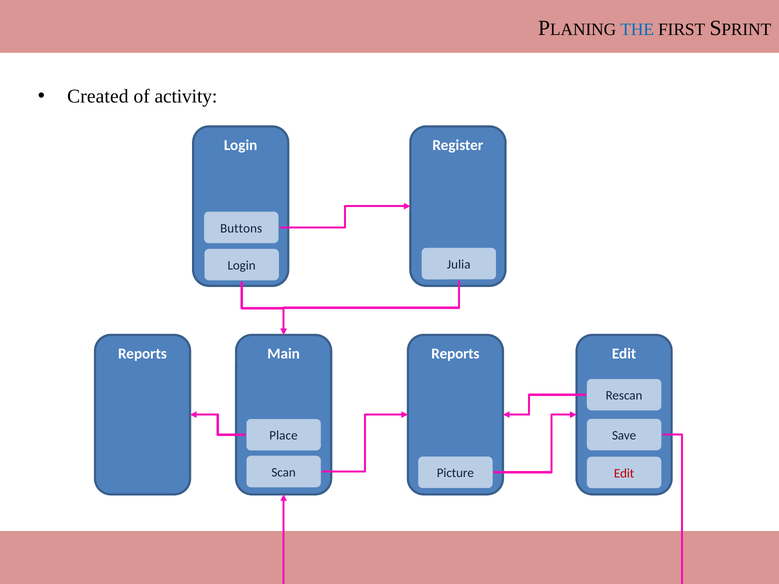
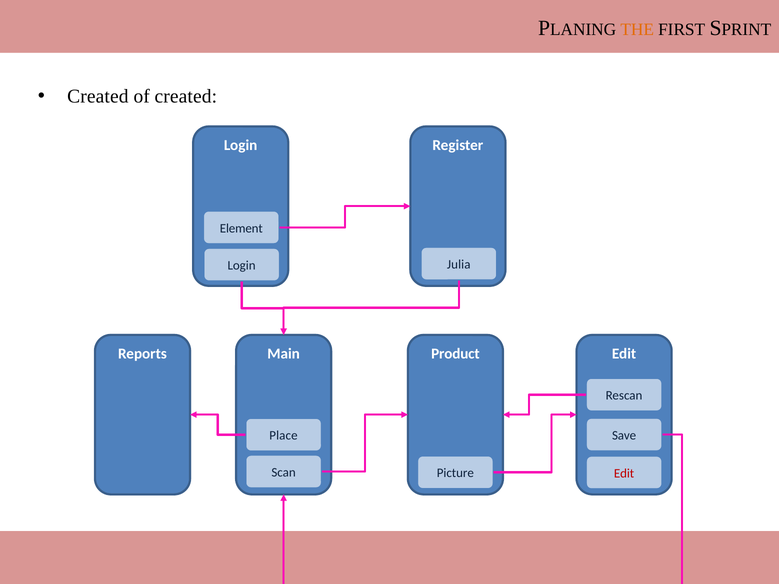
THE colour: blue -> orange (637, 29)
of activity: activity -> created (186, 96)
Buttons: Buttons -> Element (241, 228)
Reports Reports: Reports -> Product (455, 354)
